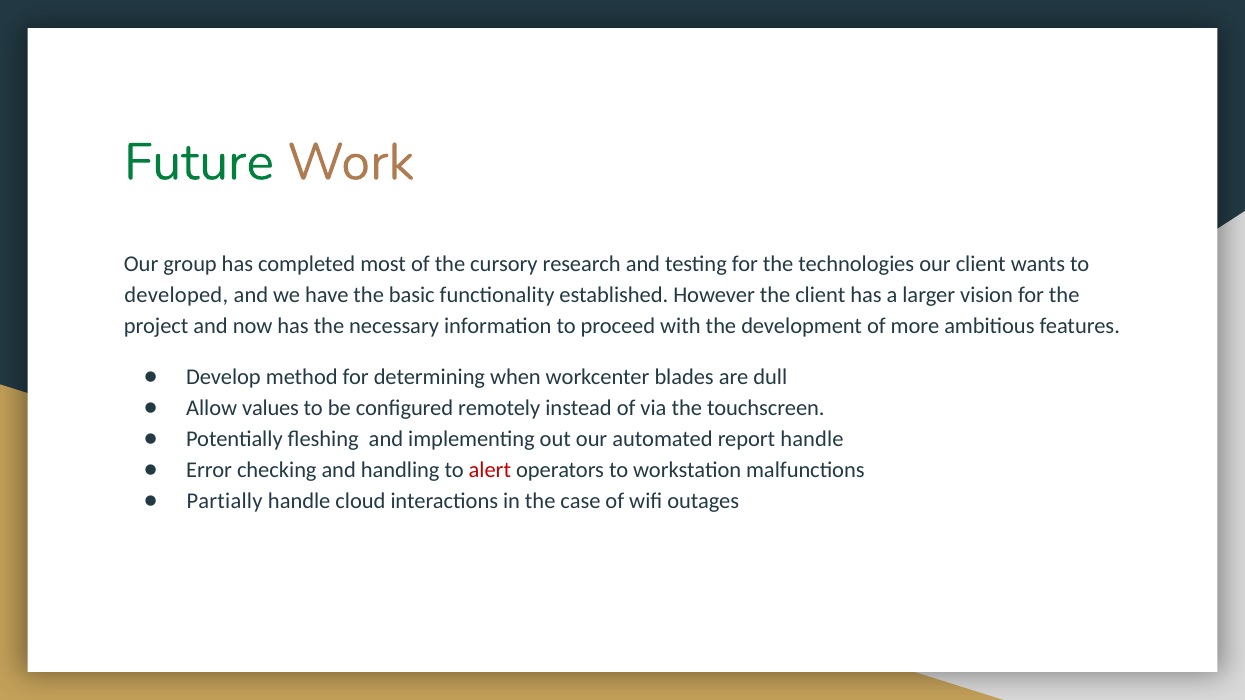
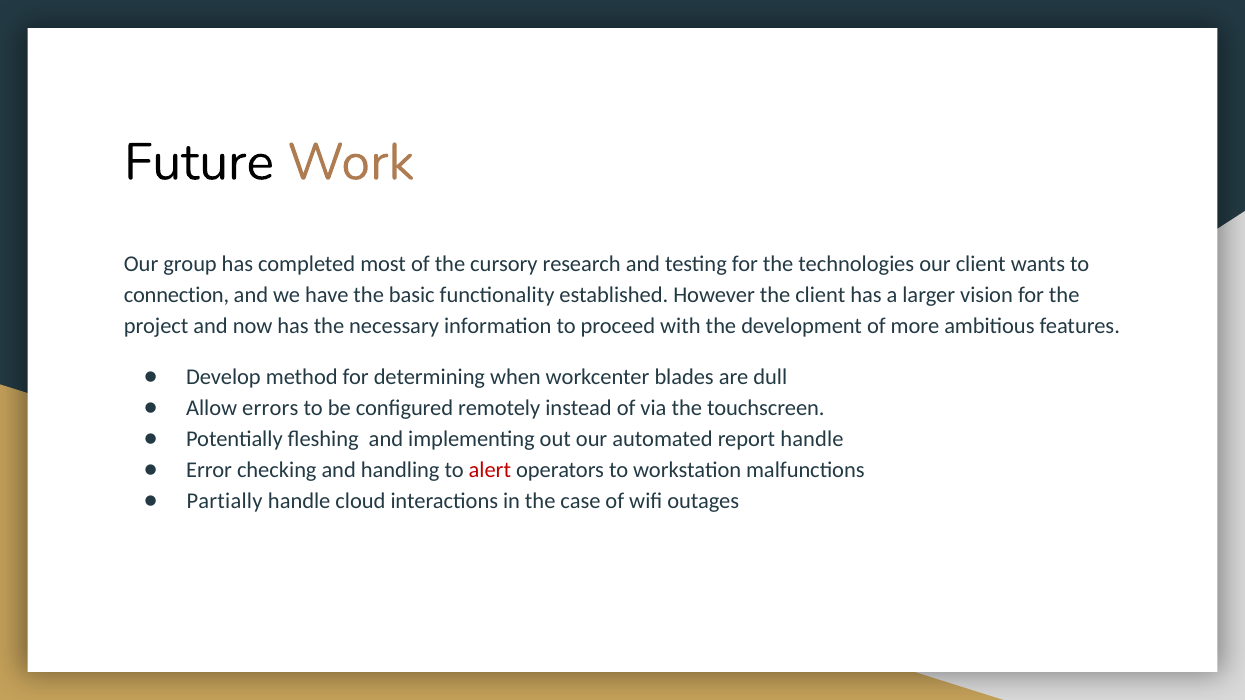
Future colour: green -> black (199, 162)
developed: developed -> connection (176, 295)
values: values -> errors (270, 409)
